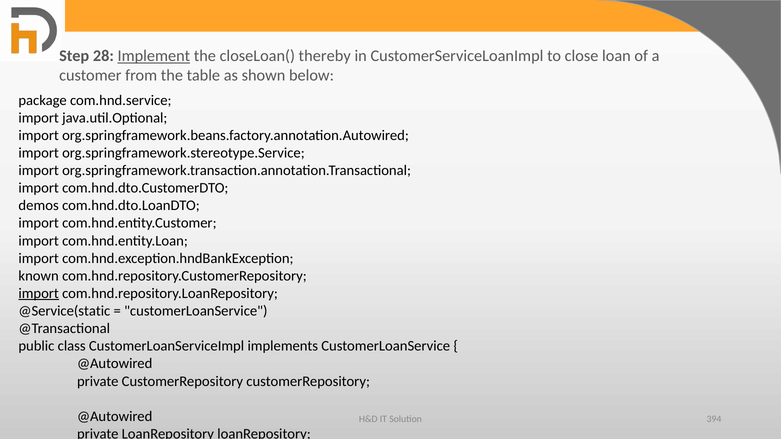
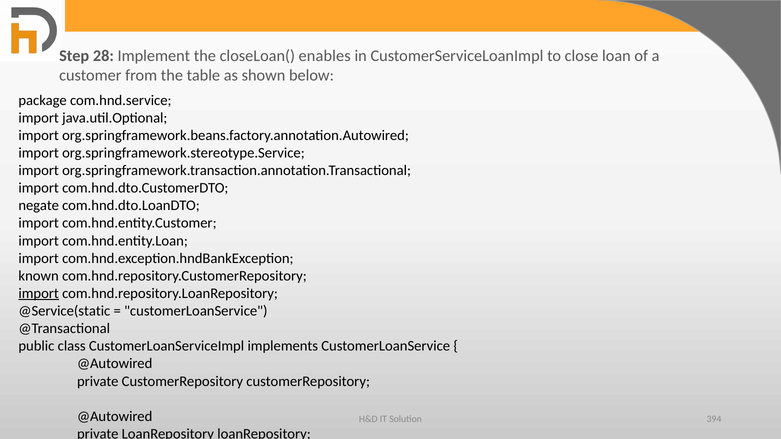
Implement underline: present -> none (154, 56)
thereby: thereby -> enables (325, 56)
demos: demos -> negate (39, 206)
